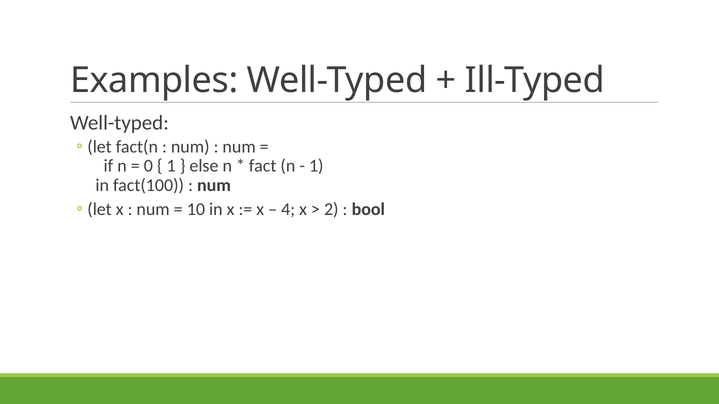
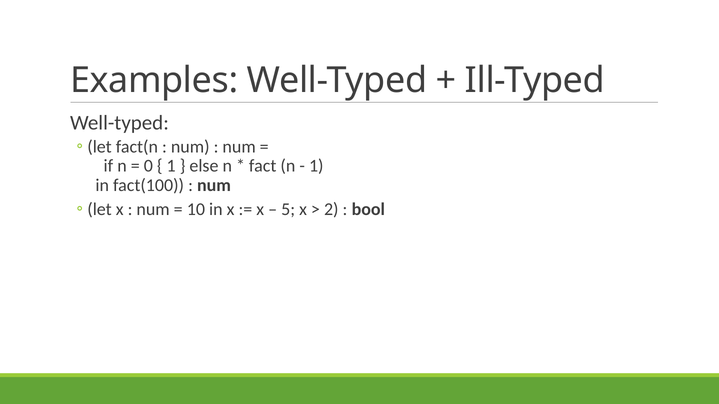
4: 4 -> 5 (288, 210)
